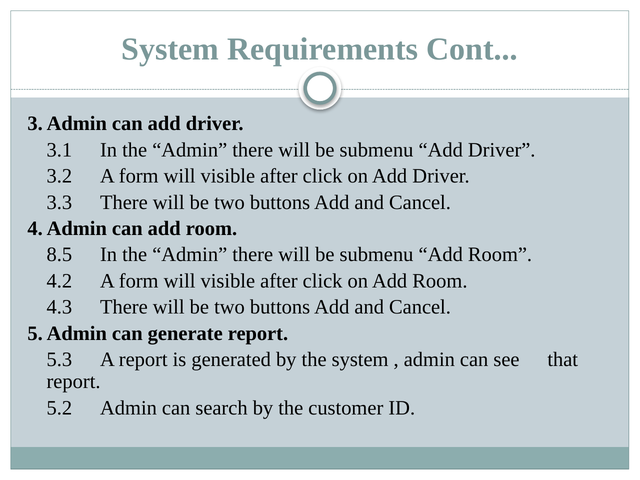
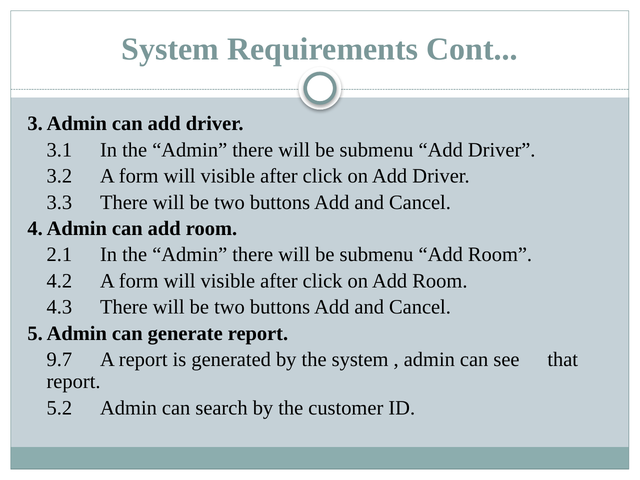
8.5: 8.5 -> 2.1 (59, 255)
5.3: 5.3 -> 9.7 (59, 360)
